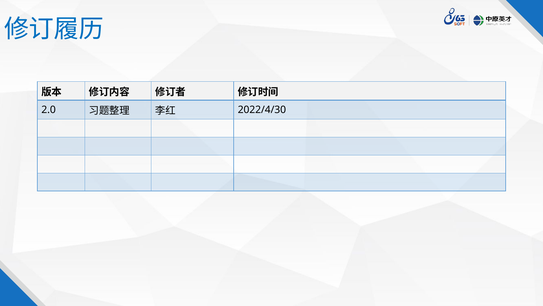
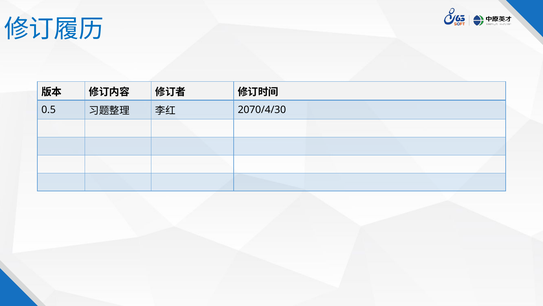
2.0: 2.0 -> 0.5 (49, 110)
2022/4/30: 2022/4/30 -> 2070/4/30 (262, 110)
